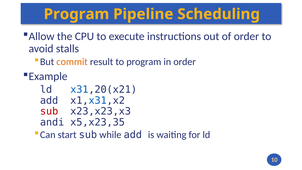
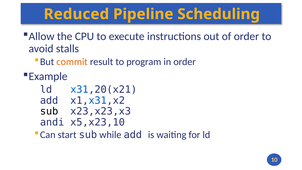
Program: Program -> Reduced (76, 14)
sub colour: red -> black (49, 111)
x5,x23,35: x5,x23,35 -> x5,x23,10 (98, 122)
